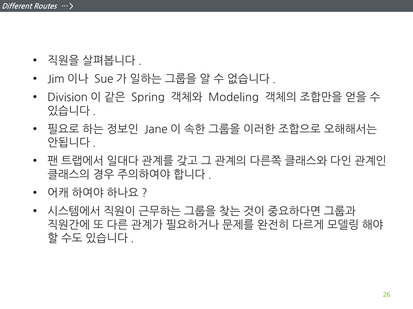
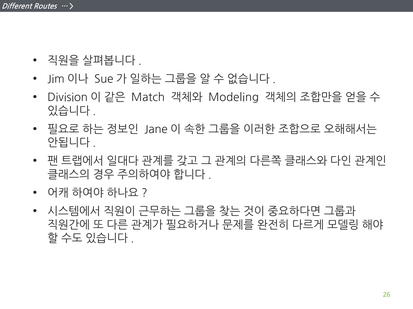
Spring: Spring -> Match (148, 98)
